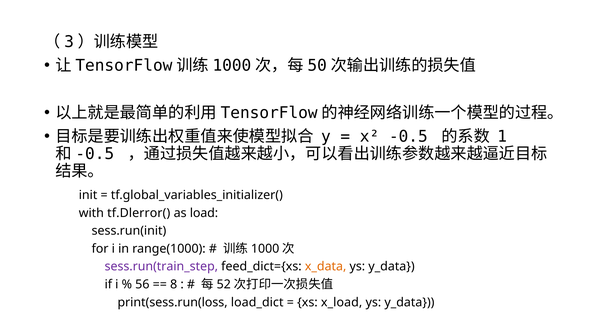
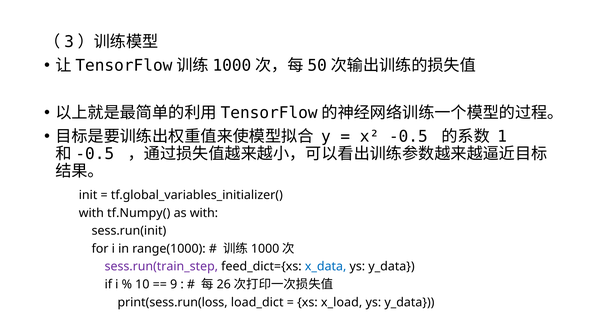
tf.Dlerror(: tf.Dlerror( -> tf.Numpy( (139, 213)
as load: load -> with (204, 213)
x_data colour: orange -> blue (326, 266)
56: 56 -> 10 (142, 284)
8: 8 -> 9 (174, 284)
52: 52 -> 26 (224, 284)
